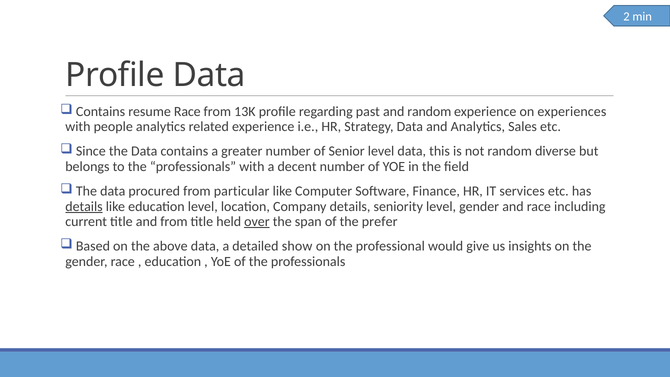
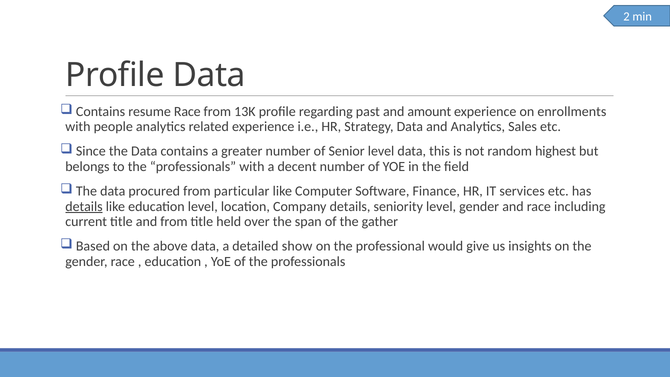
and random: random -> amount (429, 111)
experiences: experiences -> enrollments (572, 111)
diverse: diverse -> highest (556, 151)
over underline: present -> none (257, 221)
prefer: prefer -> gather (380, 221)
